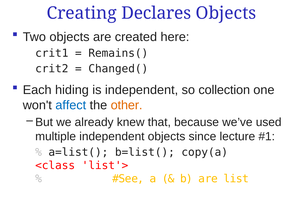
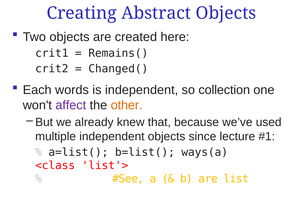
Declares: Declares -> Abstract (156, 13)
hiding: hiding -> words (72, 90)
affect colour: blue -> purple (71, 105)
copy(a: copy(a -> ways(a (205, 153)
